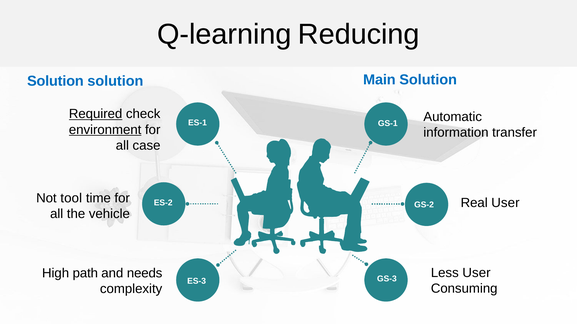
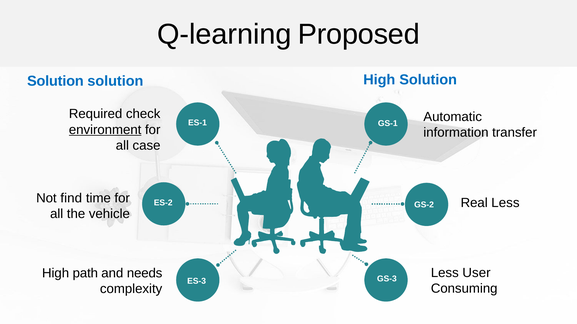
Reducing: Reducing -> Proposed (359, 34)
Main: Main -> High (379, 80)
Required underline: present -> none (96, 114)
tool: tool -> find (71, 198)
Real User: User -> Less (505, 203)
